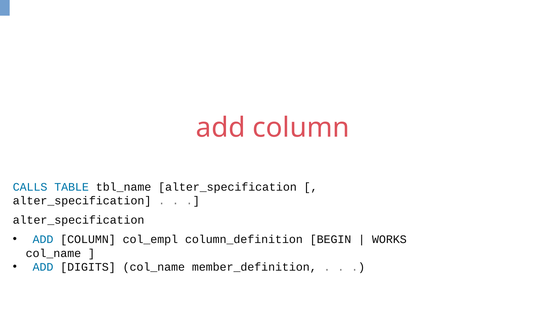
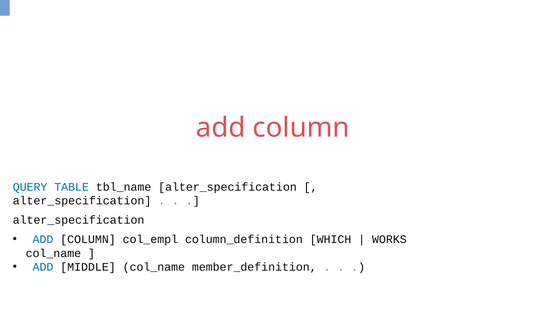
CALLS: CALLS -> QUERY (30, 187)
BEGIN: BEGIN -> WHICH (331, 239)
DIGITS: DIGITS -> MIDDLE (88, 267)
